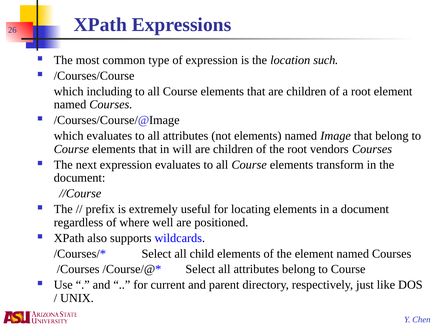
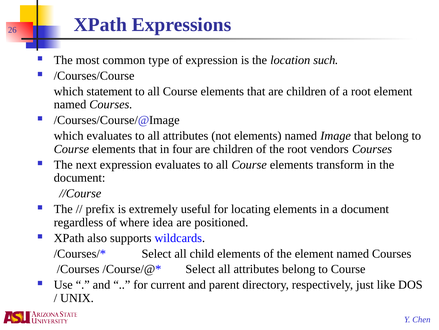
including: including -> statement (109, 91)
will: will -> four (182, 149)
well: well -> idea (163, 222)
